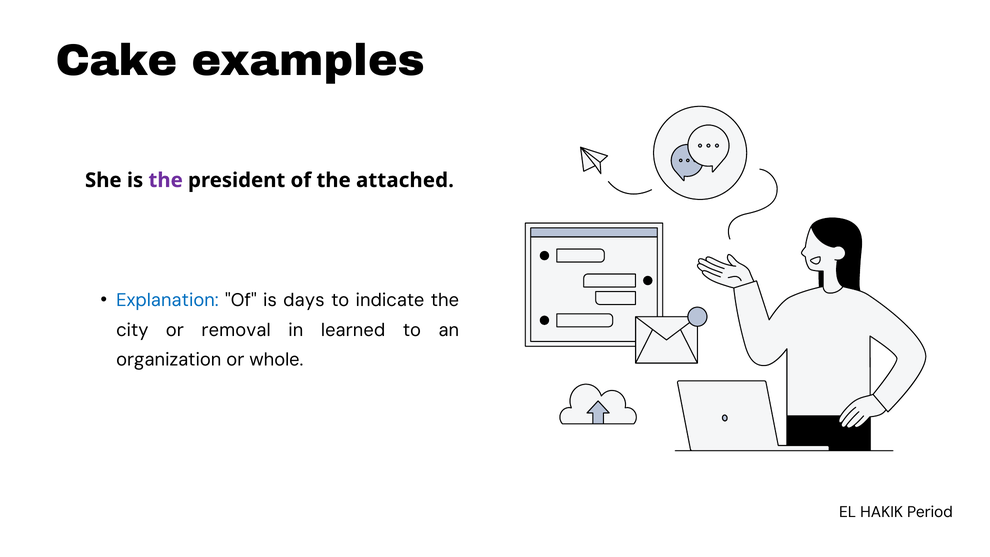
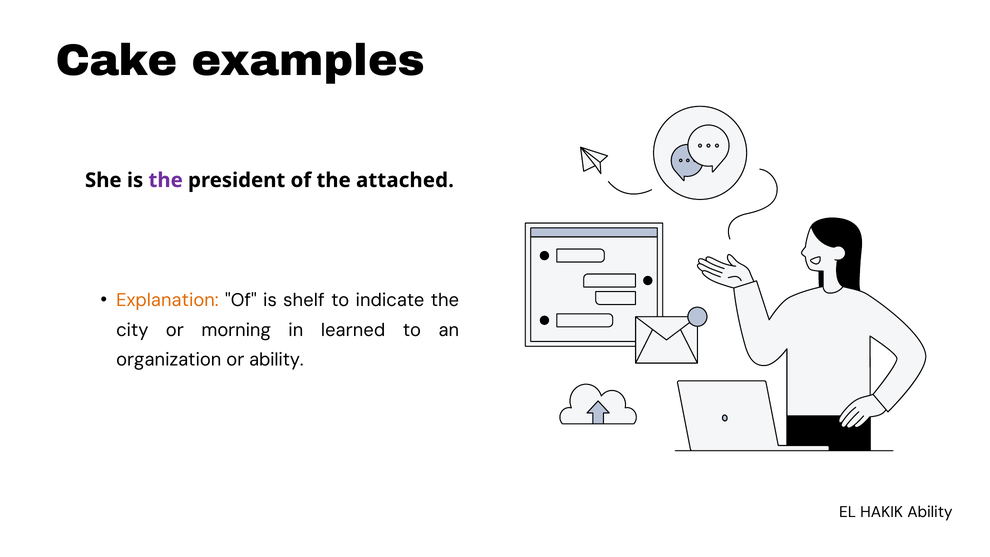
Explanation colour: blue -> orange (167, 300)
days: days -> shelf (304, 300)
removal: removal -> morning (236, 330)
or whole: whole -> ability (276, 360)
HAKIK Period: Period -> Ability (930, 512)
